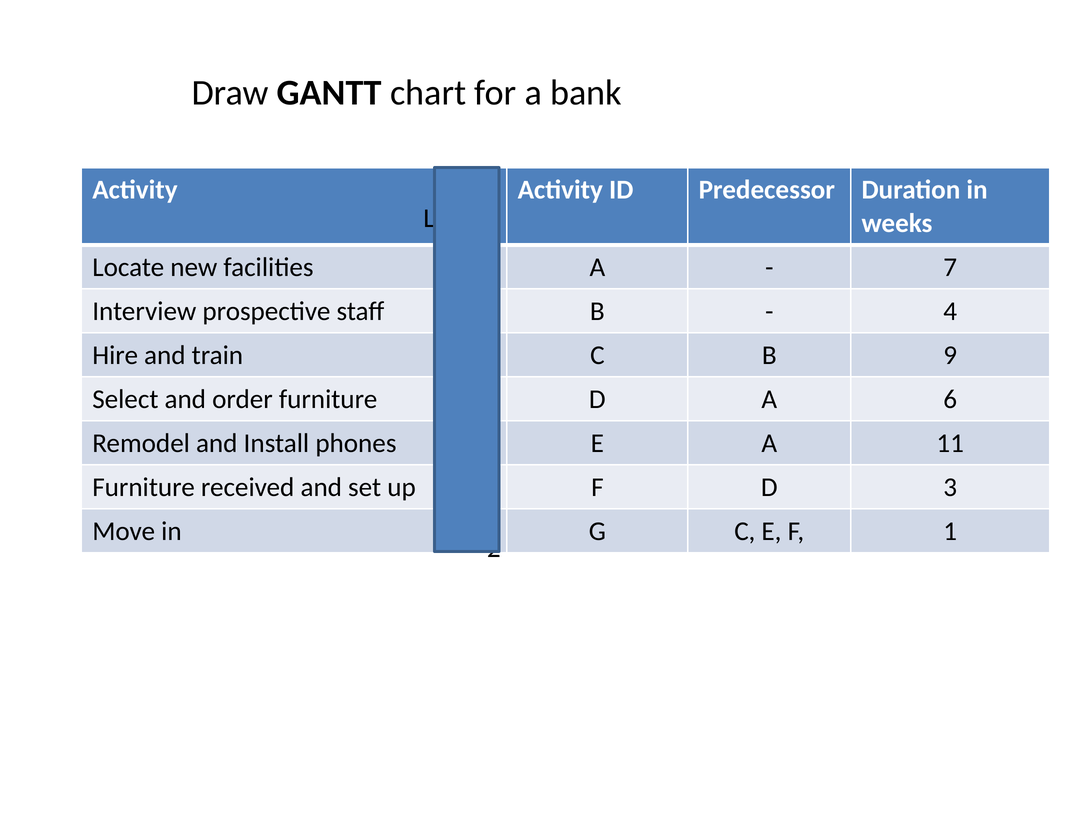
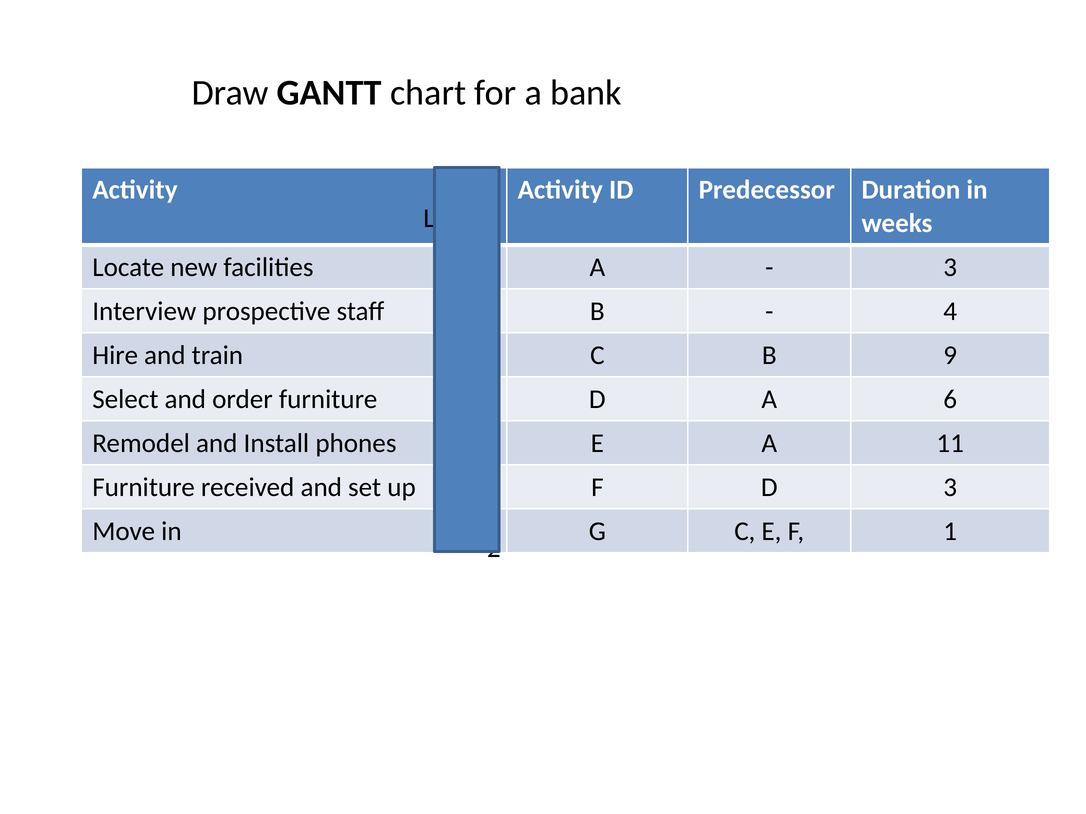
7: 7 -> 3 (950, 267)
